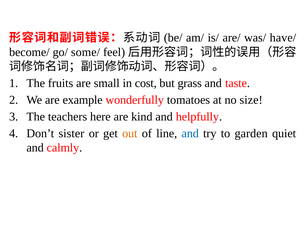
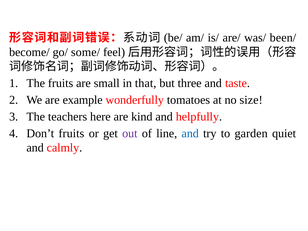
have/: have/ -> been/ (283, 38)
cost: cost -> that (146, 83)
grass: grass -> three (190, 83)
Don’t sister: sister -> fruits (71, 133)
out colour: orange -> purple (130, 133)
